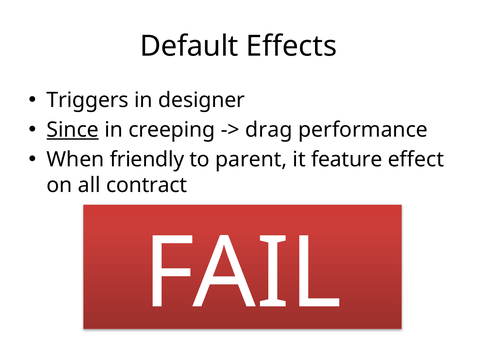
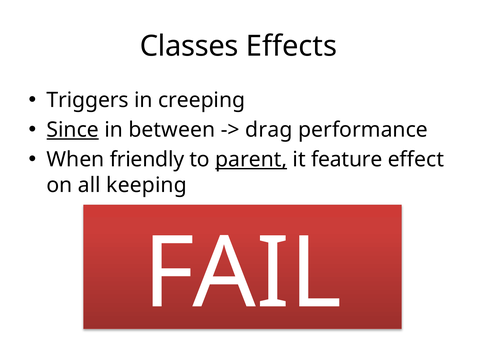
Default: Default -> Classes (189, 46)
designer: designer -> creeping (202, 100)
creeping: creeping -> between (172, 130)
parent underline: none -> present (251, 159)
contract: contract -> keeping (147, 185)
